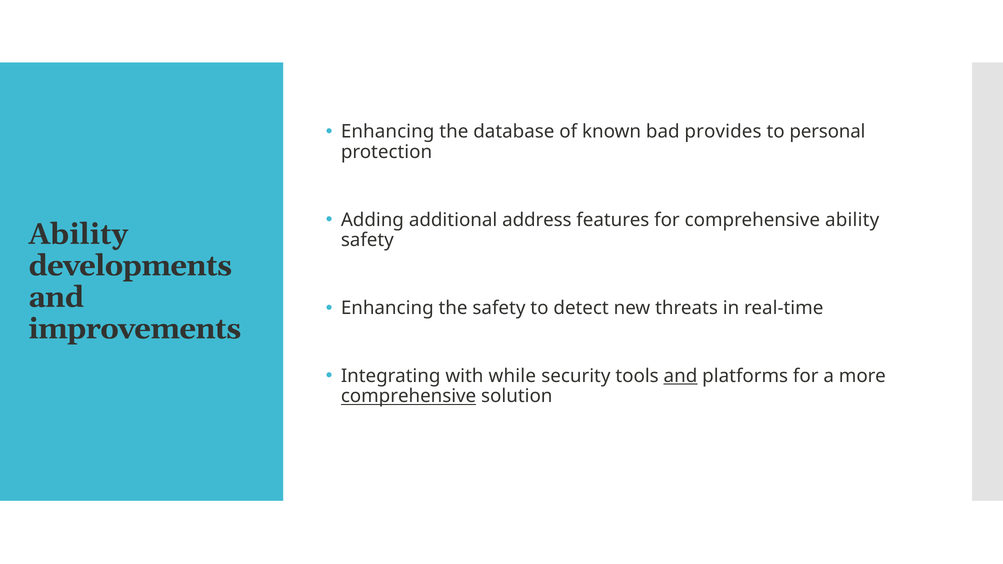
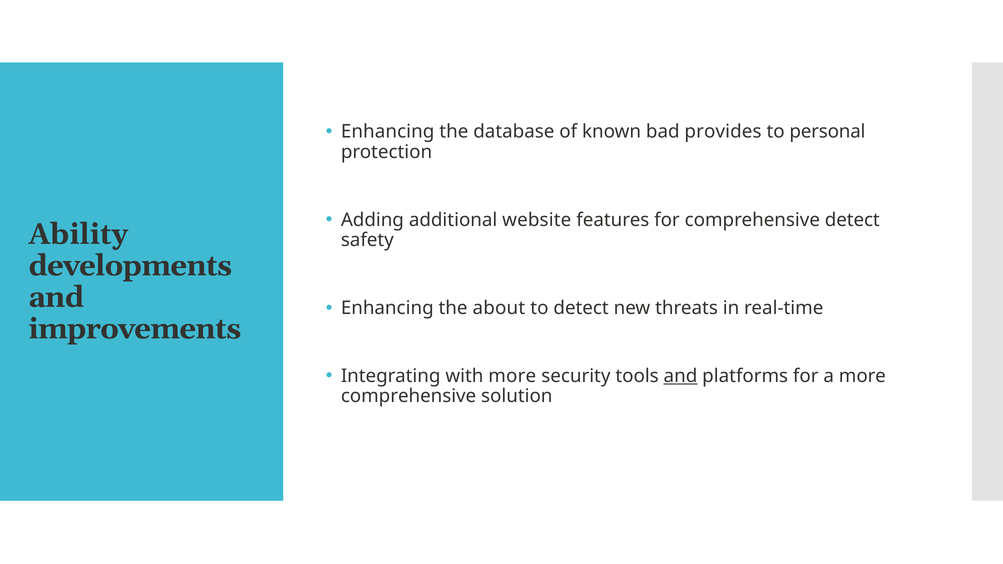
address: address -> website (537, 220)
comprehensive ability: ability -> detect (852, 220)
the safety: safety -> about (499, 308)
with while: while -> more (512, 376)
comprehensive underline: present -> none (409, 396)
